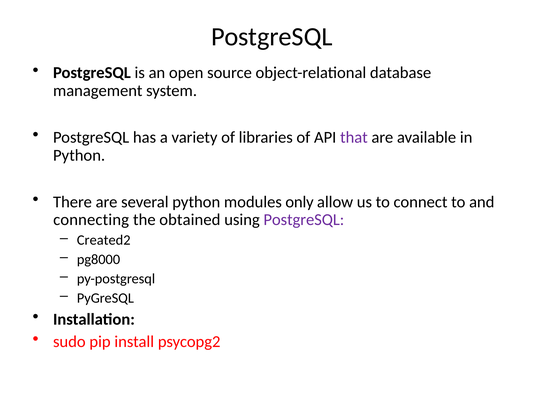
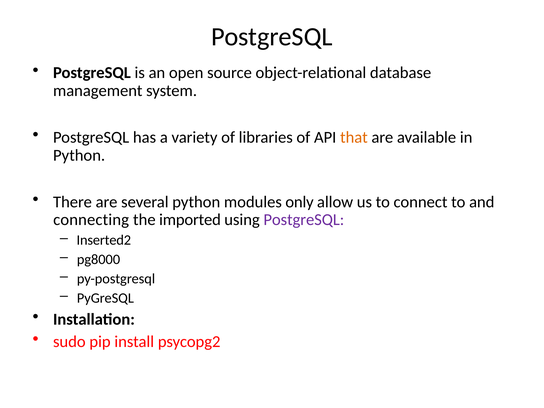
that colour: purple -> orange (354, 137)
obtained: obtained -> imported (190, 220)
Created2: Created2 -> Inserted2 (104, 240)
